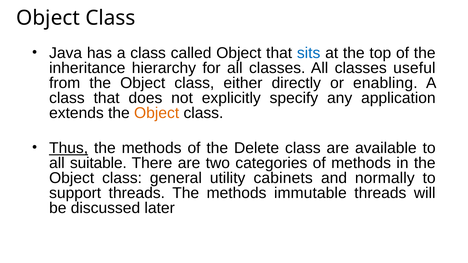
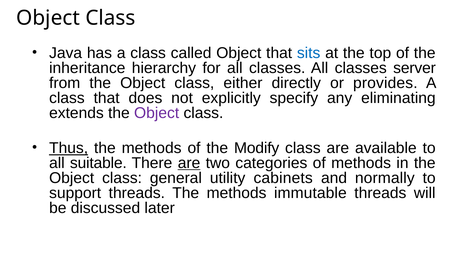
useful: useful -> server (415, 68)
enabling: enabling -> provides (385, 83)
application: application -> eliminating (398, 98)
Object colour: orange -> purple (157, 113)
Delete: Delete -> Modify (257, 148)
are underline: none -> present (189, 163)
